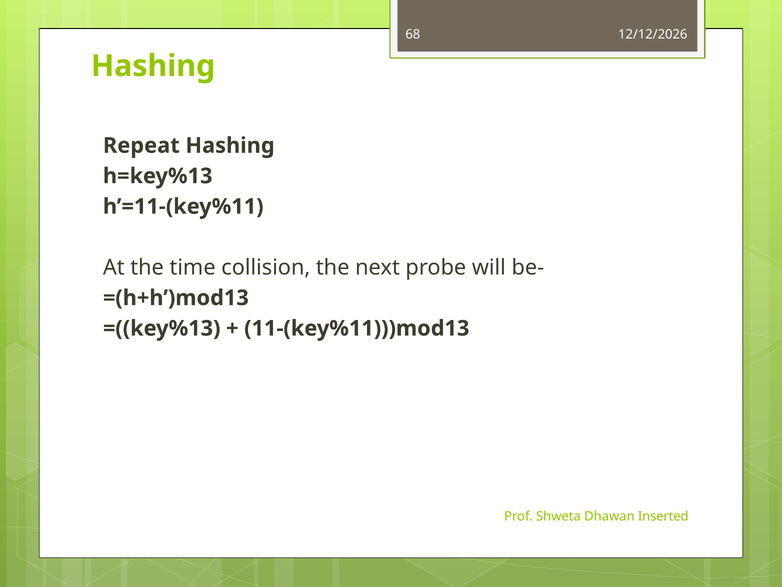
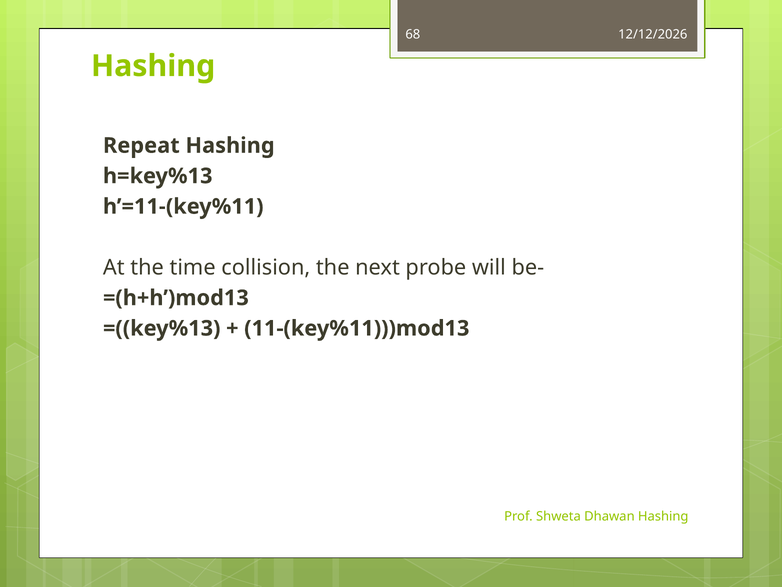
Dhawan Inserted: Inserted -> Hashing (663, 516)
